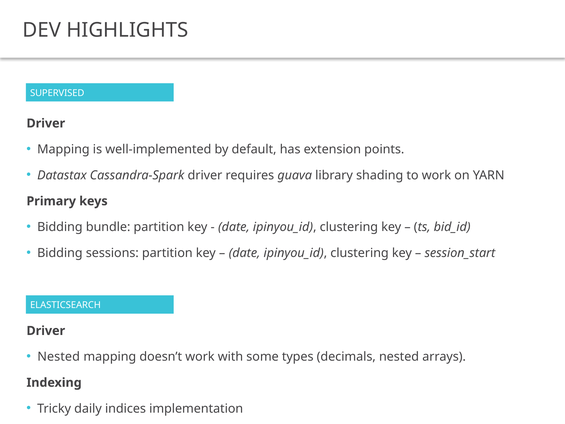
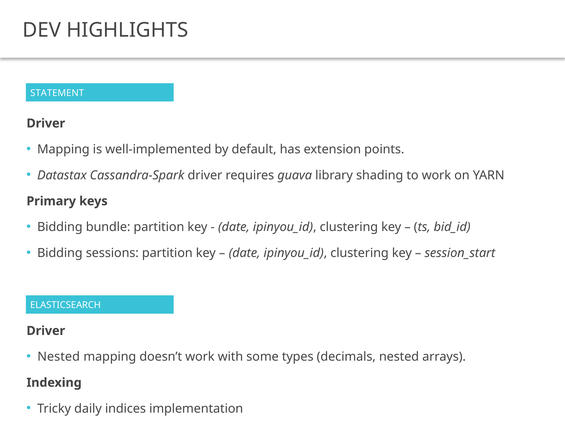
SUPERVISED: SUPERVISED -> STATEMENT (57, 93)
